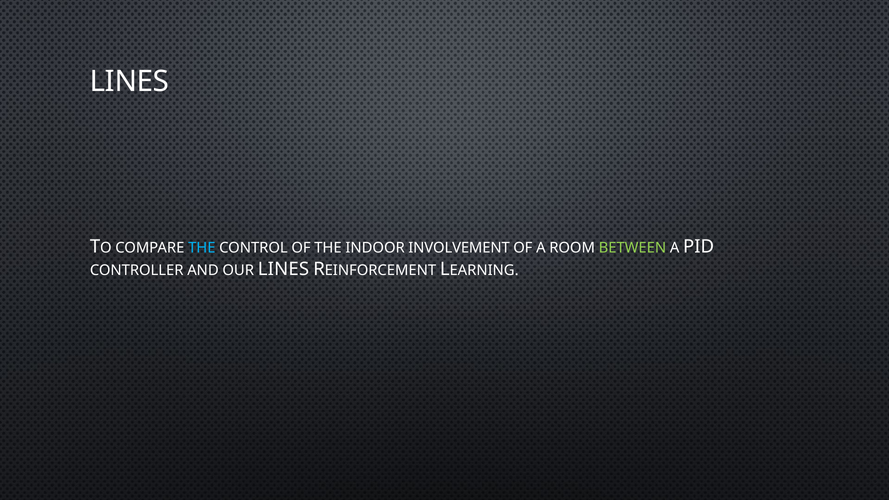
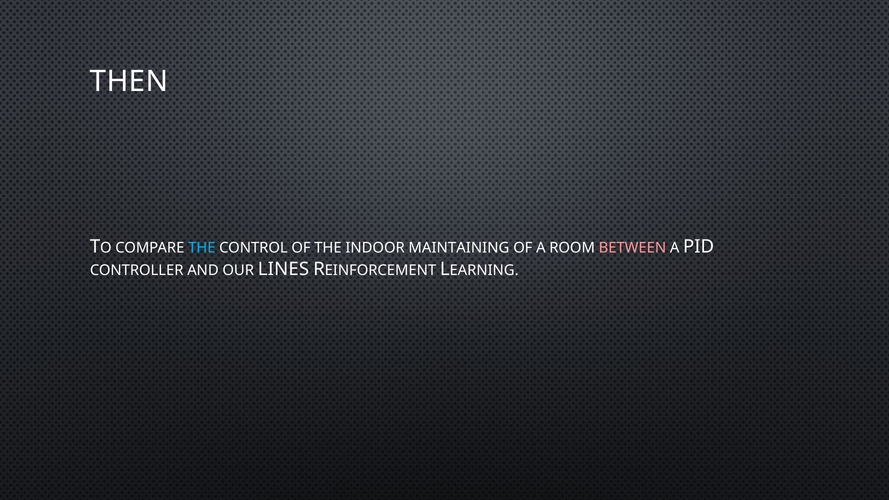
LINES: LINES -> THEN (129, 82)
INVOLVEMENT: INVOLVEMENT -> MAINTAINING (459, 248)
BETWEEN colour: light green -> pink (632, 248)
